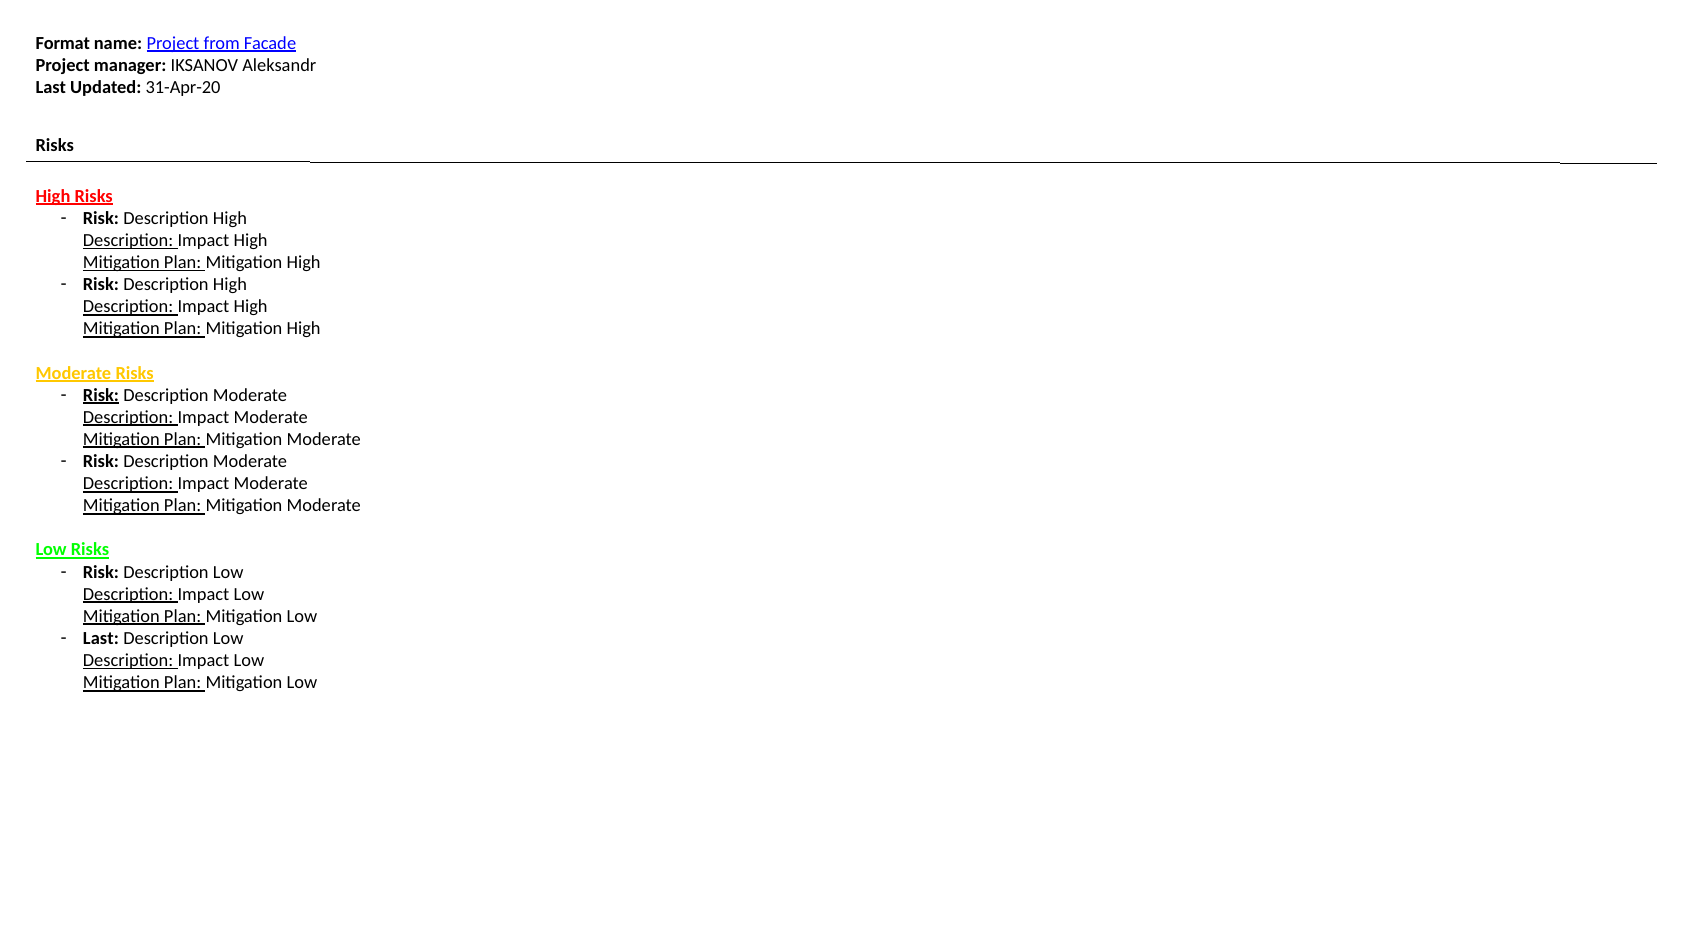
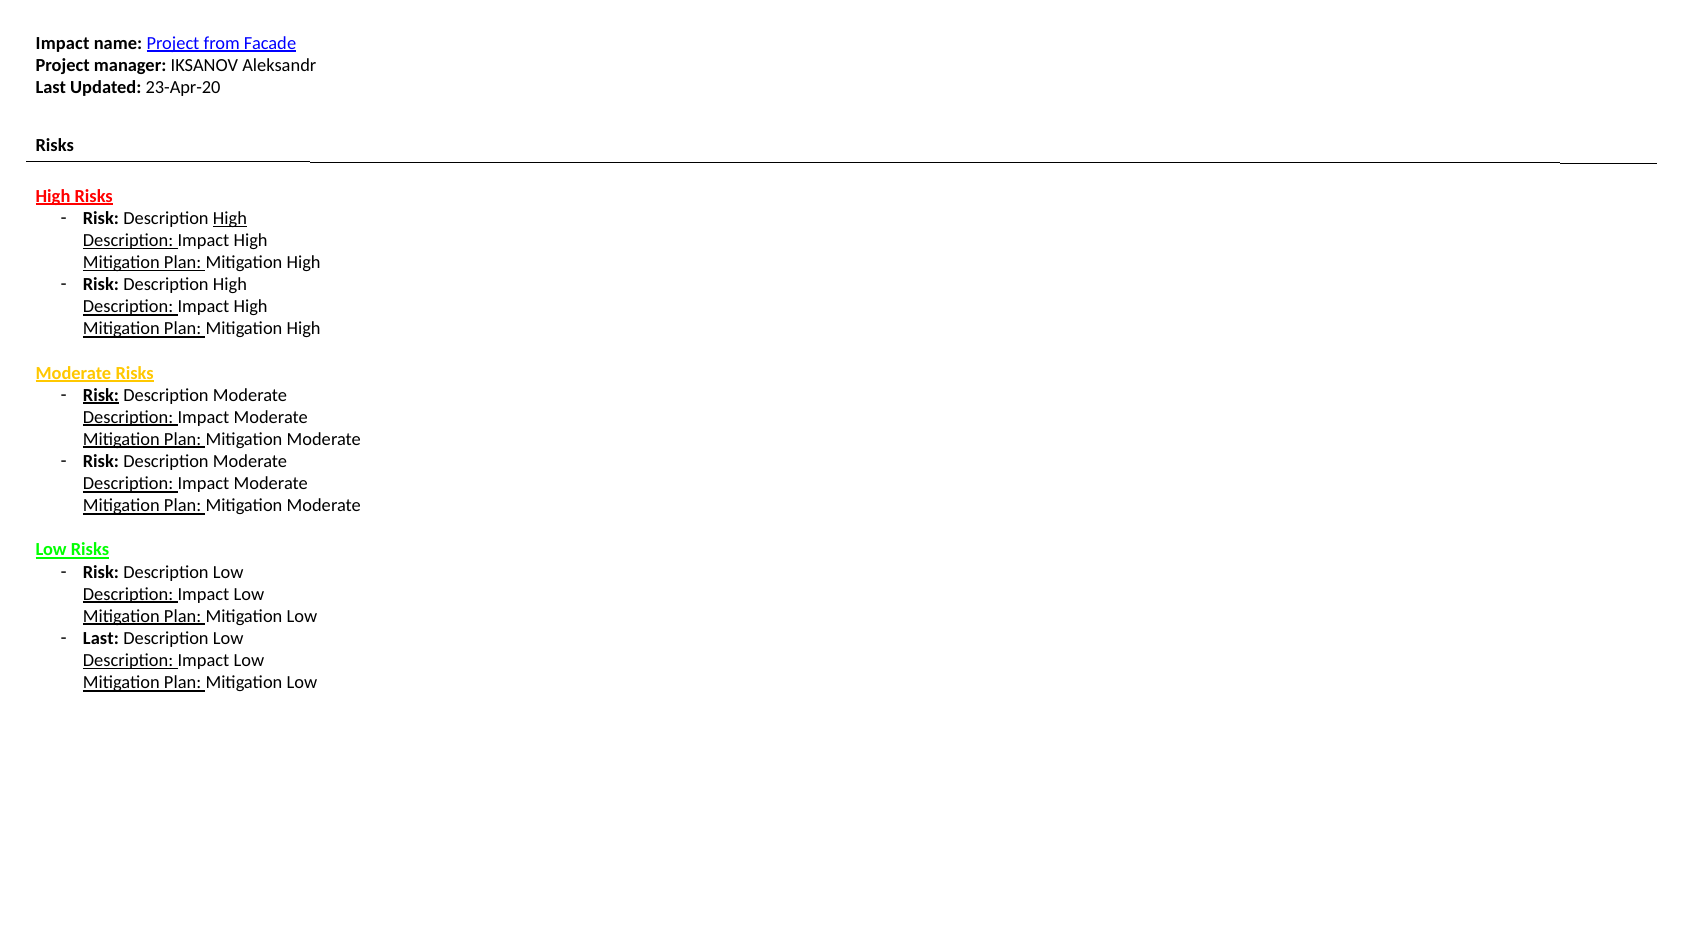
Format: Format -> Impact (63, 43)
31-Apr-20: 31-Apr-20 -> 23-Apr-20 (183, 88)
High underline: none -> present (230, 218)
